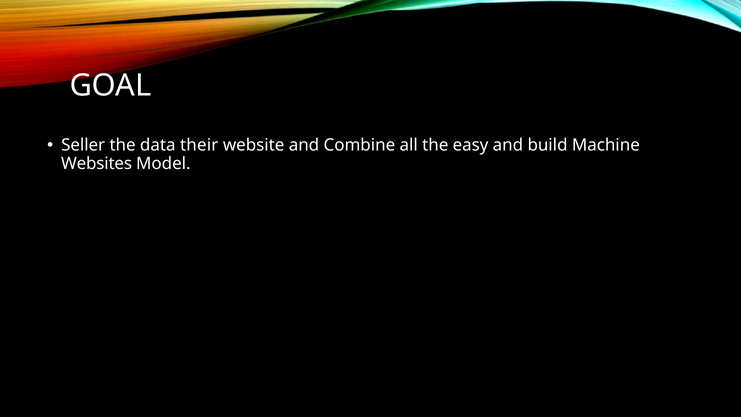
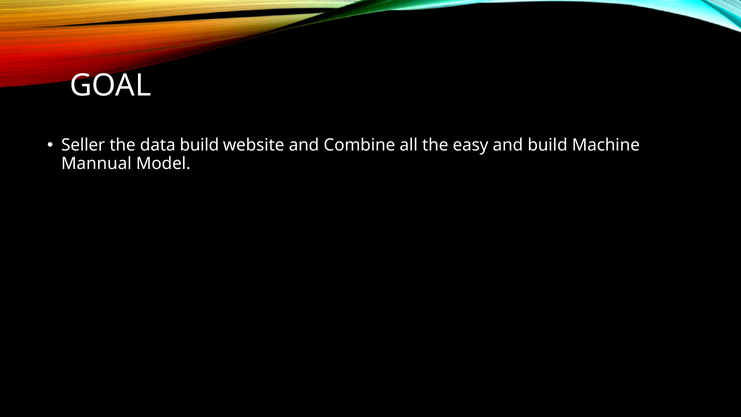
data their: their -> build (199, 145)
Websites: Websites -> Mannual (96, 164)
